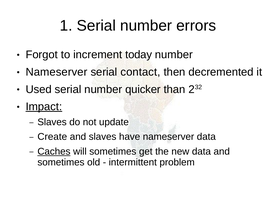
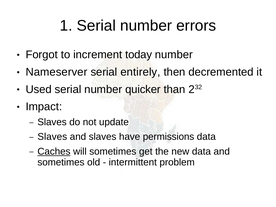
contact: contact -> entirely (140, 72)
Impact underline: present -> none (44, 107)
Create: Create -> Slaves (52, 137)
have nameserver: nameserver -> permissions (169, 137)
